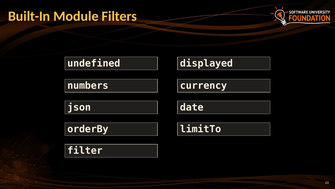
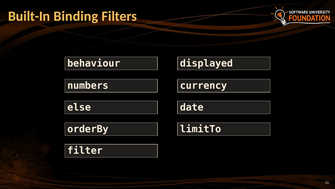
Module: Module -> Binding (76, 16)
undefined: undefined -> behaviour (94, 63)
json: json -> else (79, 107)
